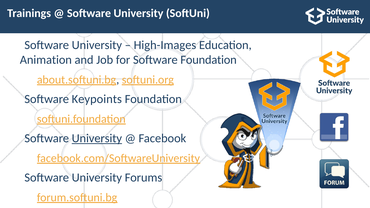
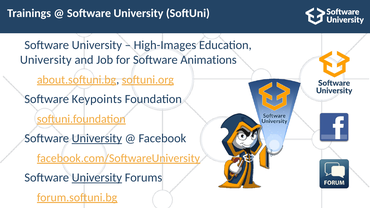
Animation: Animation -> University (46, 60)
Software Foundation: Foundation -> Animations (209, 60)
University underline: none -> present (97, 178)
